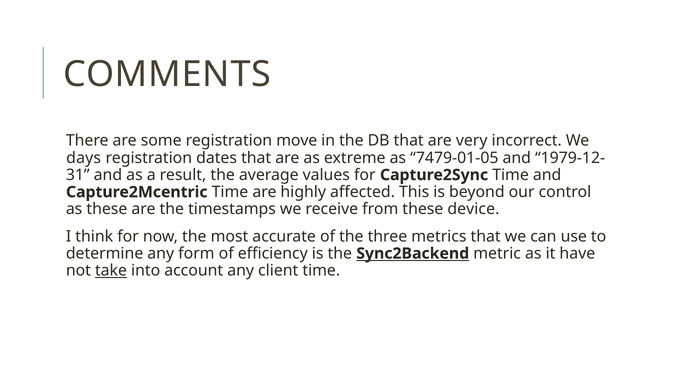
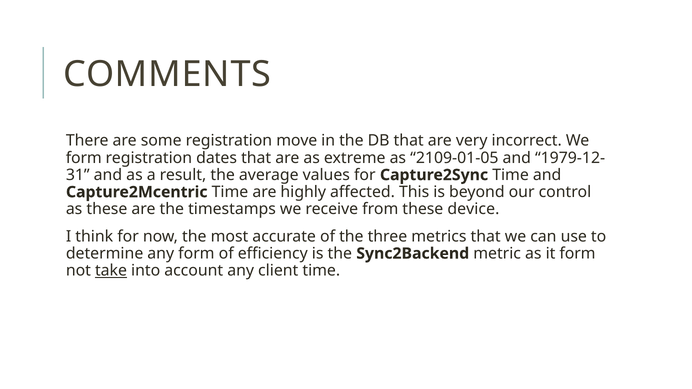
days: days -> form (84, 158)
7479-01-05: 7479-01-05 -> 2109-01-05 (454, 158)
Sync2Backend underline: present -> none (413, 254)
it have: have -> form (577, 254)
